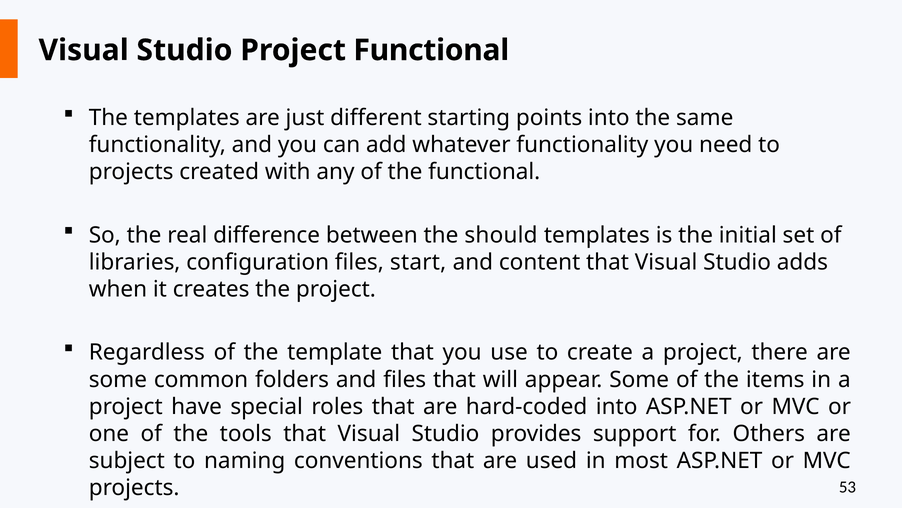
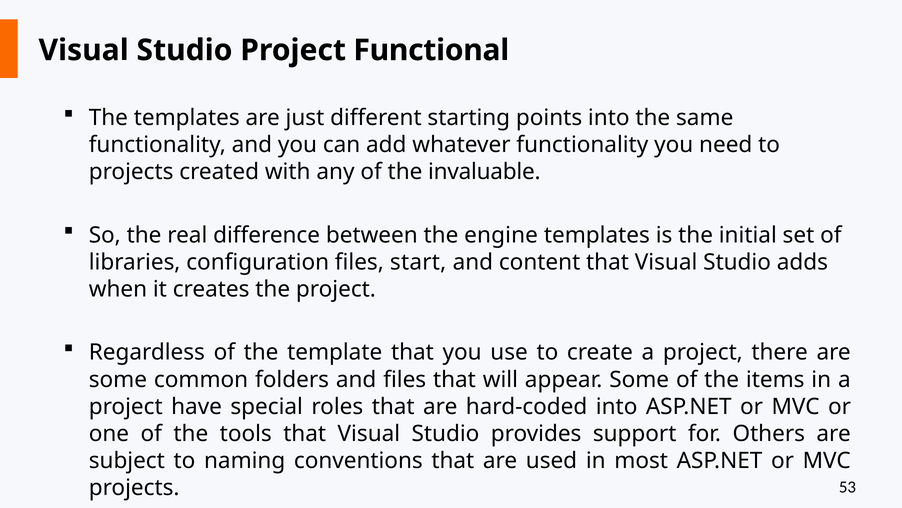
the functional: functional -> invaluable (484, 172)
should: should -> engine (501, 235)
